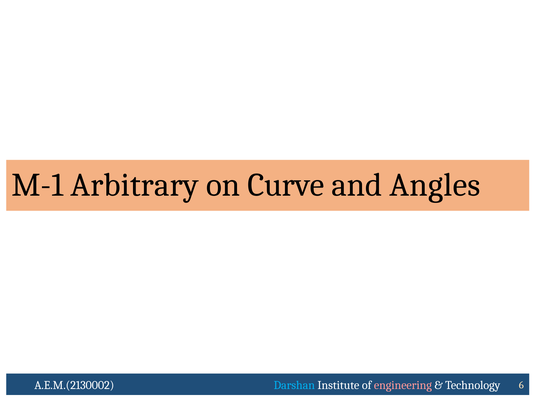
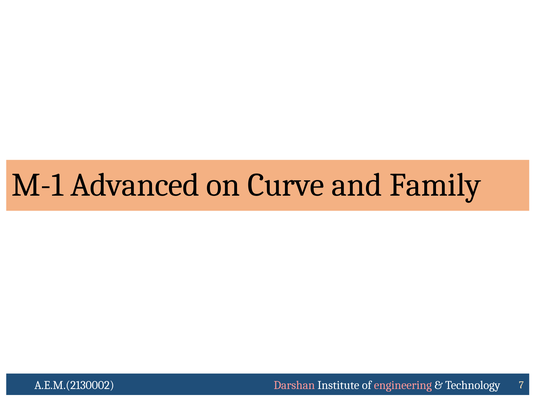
Arbitrary: Arbitrary -> Advanced (135, 185)
Angles: Angles -> Family (435, 185)
Darshan colour: light blue -> pink (294, 385)
6: 6 -> 7 (521, 385)
